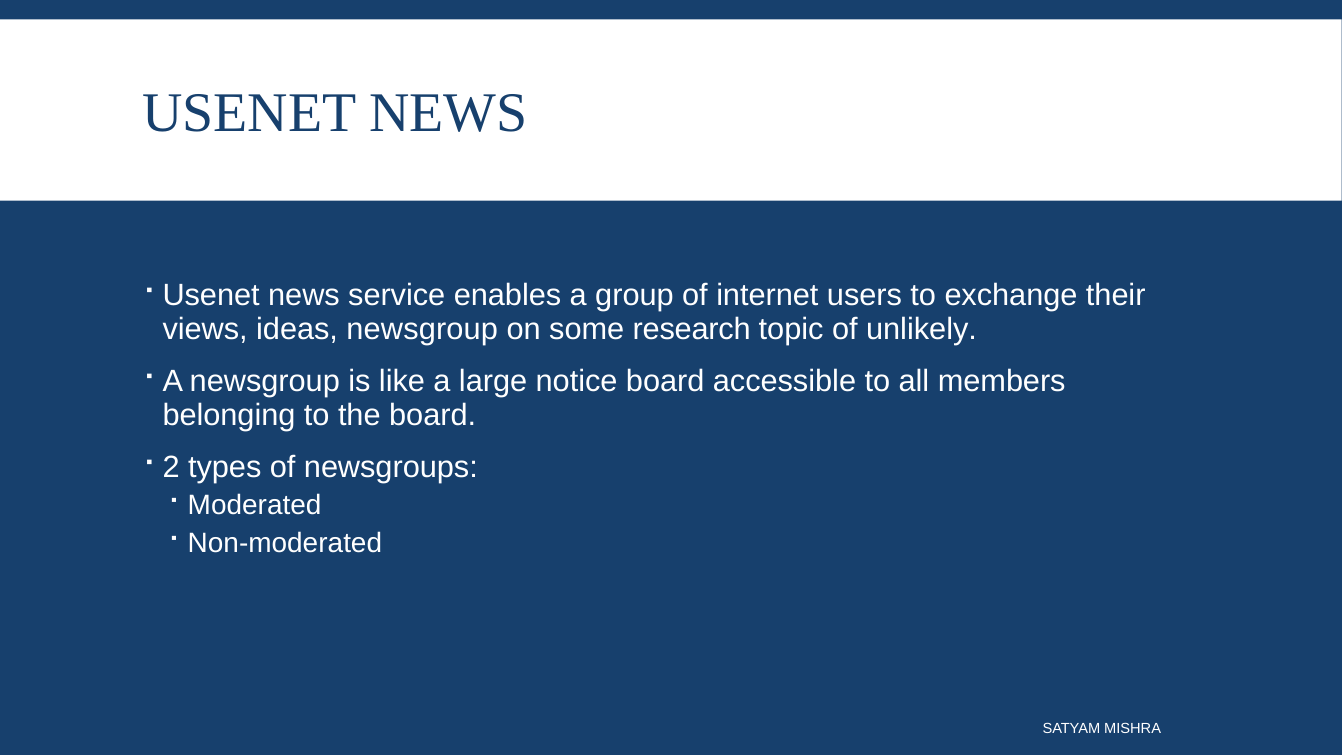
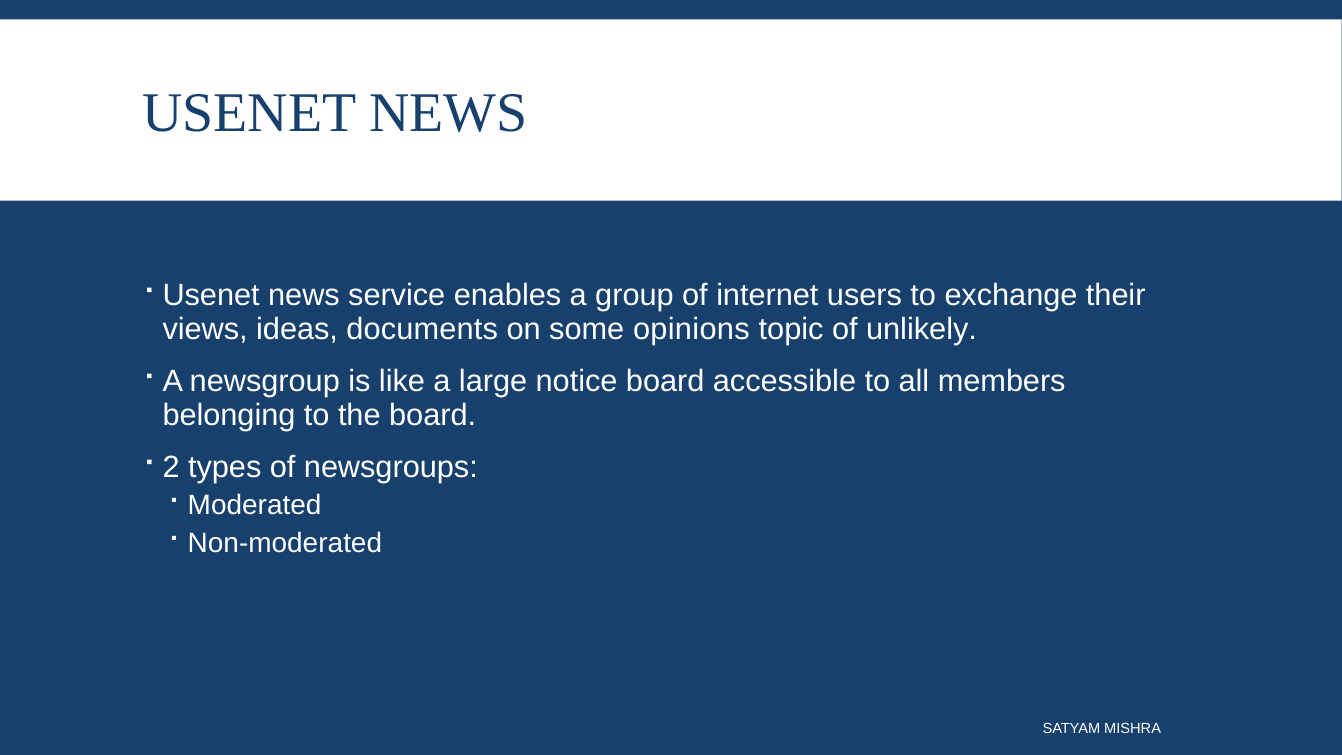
ideas newsgroup: newsgroup -> documents (422, 329)
research: research -> opinions (691, 329)
